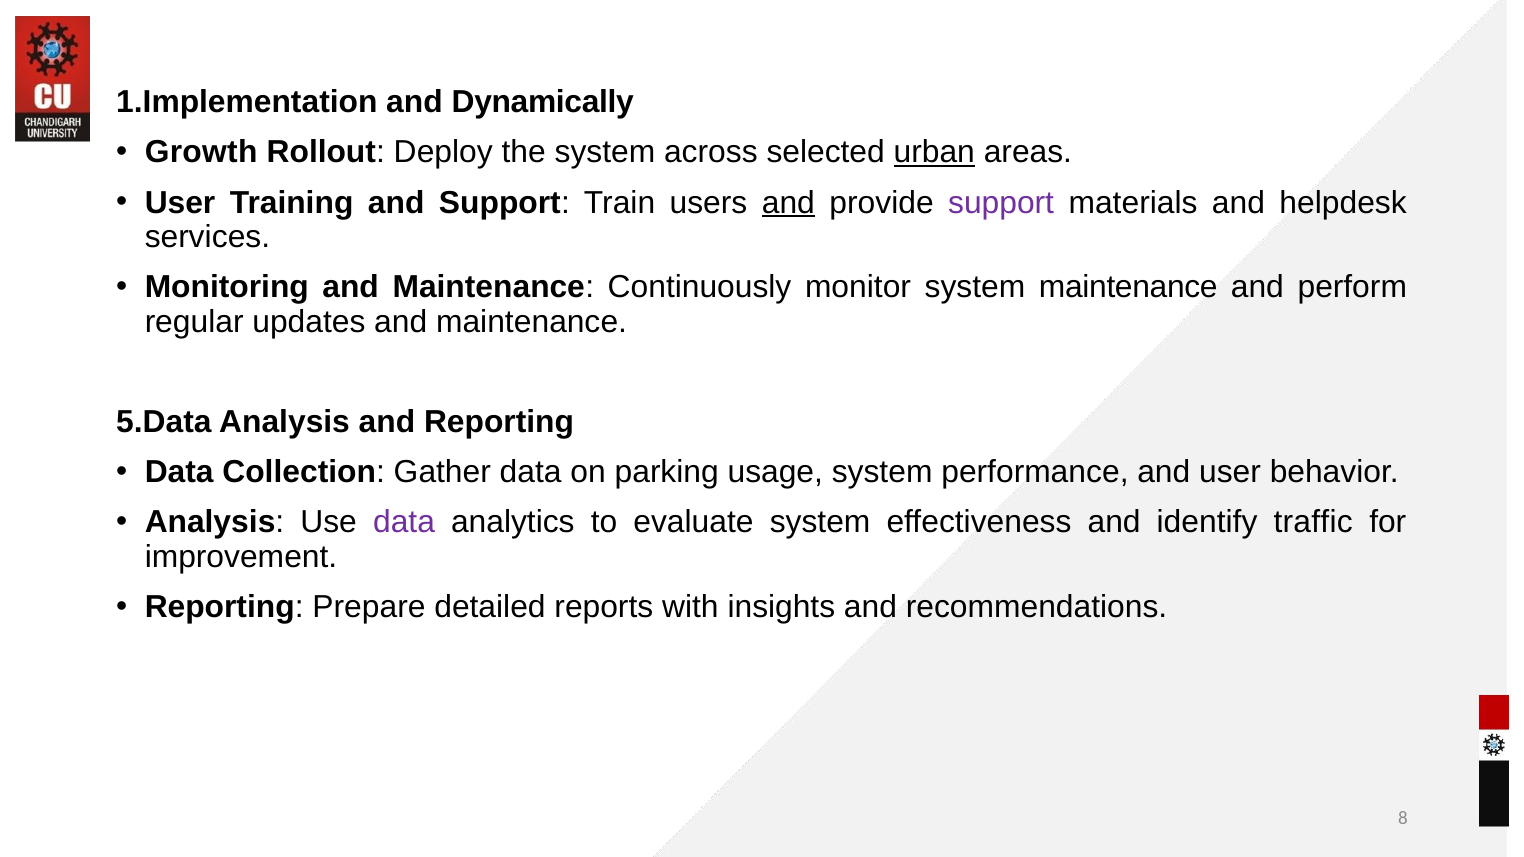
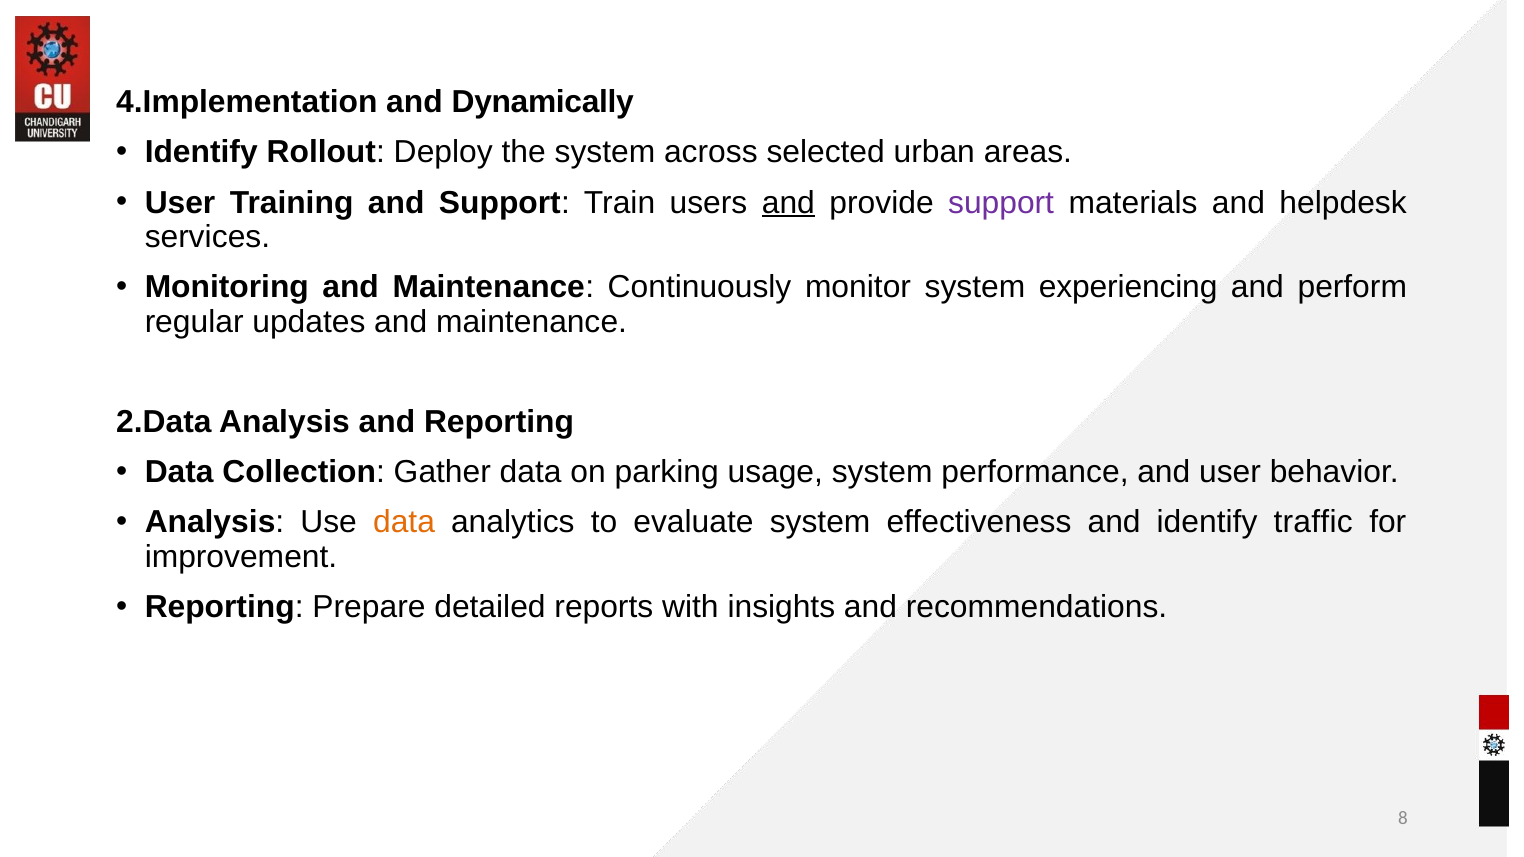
1.Implementation: 1.Implementation -> 4.Implementation (247, 102)
Growth: Growth -> Identify (201, 153)
urban underline: present -> none (934, 153)
system maintenance: maintenance -> experiencing (1128, 287)
5.Data: 5.Data -> 2.Data (164, 422)
data colour: purple -> orange (404, 522)
